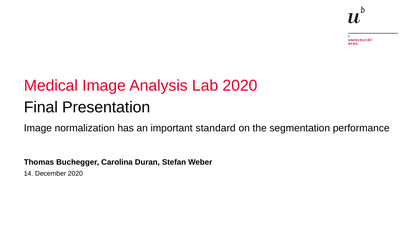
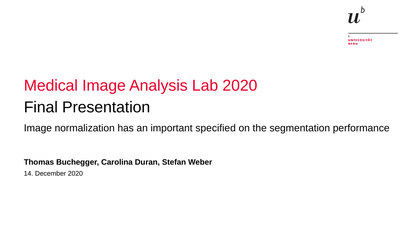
standard: standard -> specified (216, 128)
